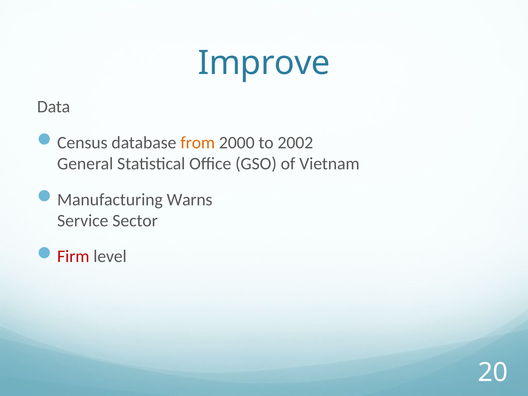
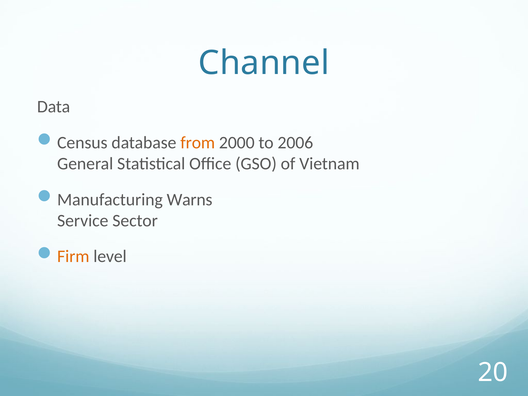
Improve: Improve -> Channel (264, 63)
2002: 2002 -> 2006 (295, 143)
Firm colour: red -> orange (73, 256)
